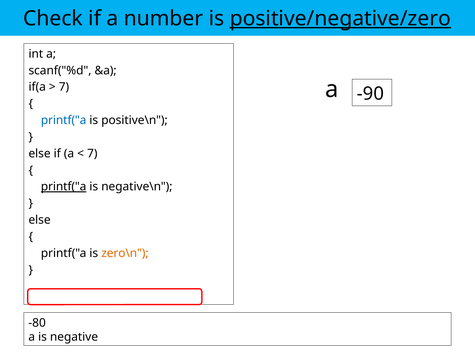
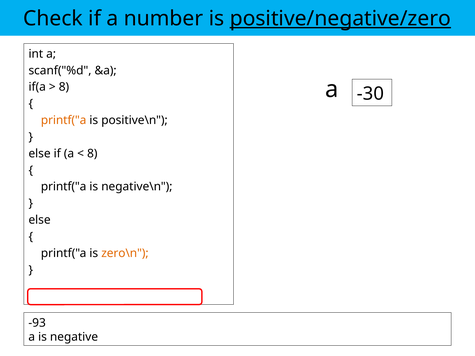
7: 7 -> 8 (64, 87)
-90: -90 -> -30 (370, 94)
printf("a colour: blue -> orange (64, 120)
7: 7 -> 8 (92, 154)
printf("a underline: present -> none (64, 187)
-80: -80 -> -93 (37, 323)
